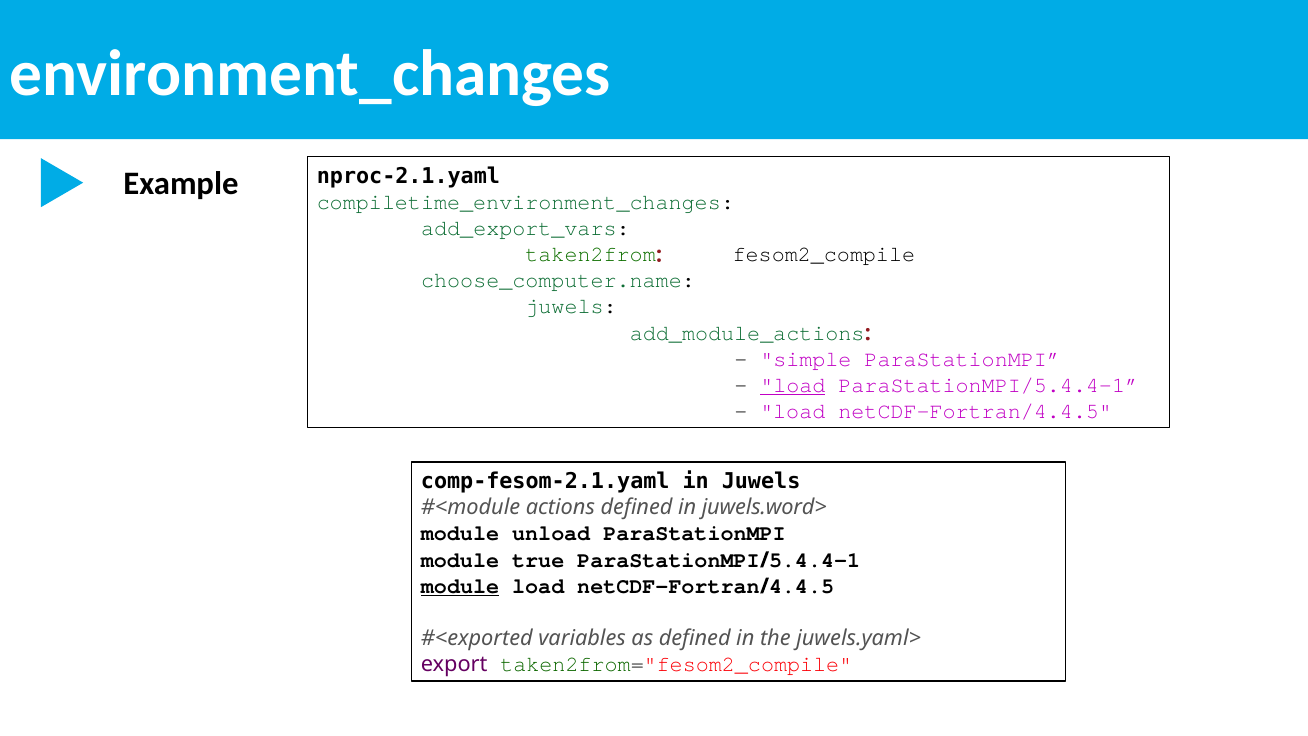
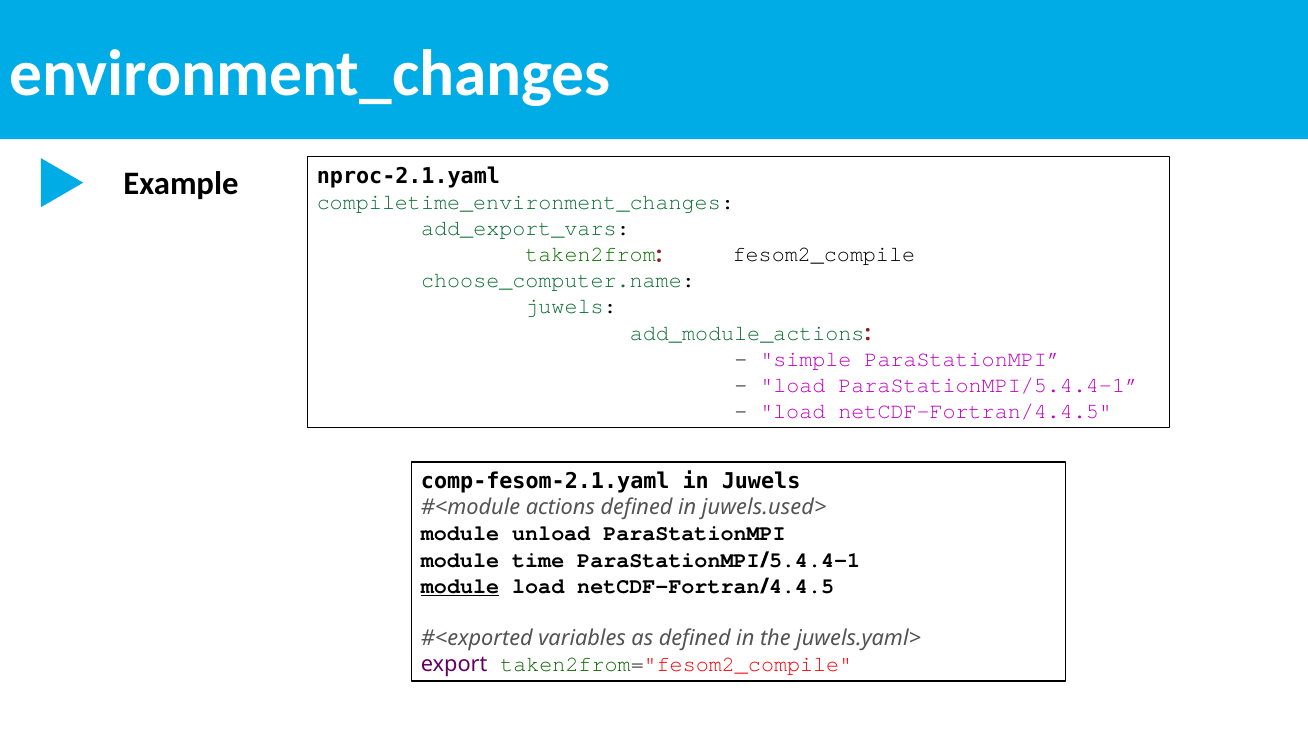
load underline: present -> none (793, 385)
juwels.word>: juwels.word> -> juwels.used> (764, 507)
true: true -> time (538, 560)
